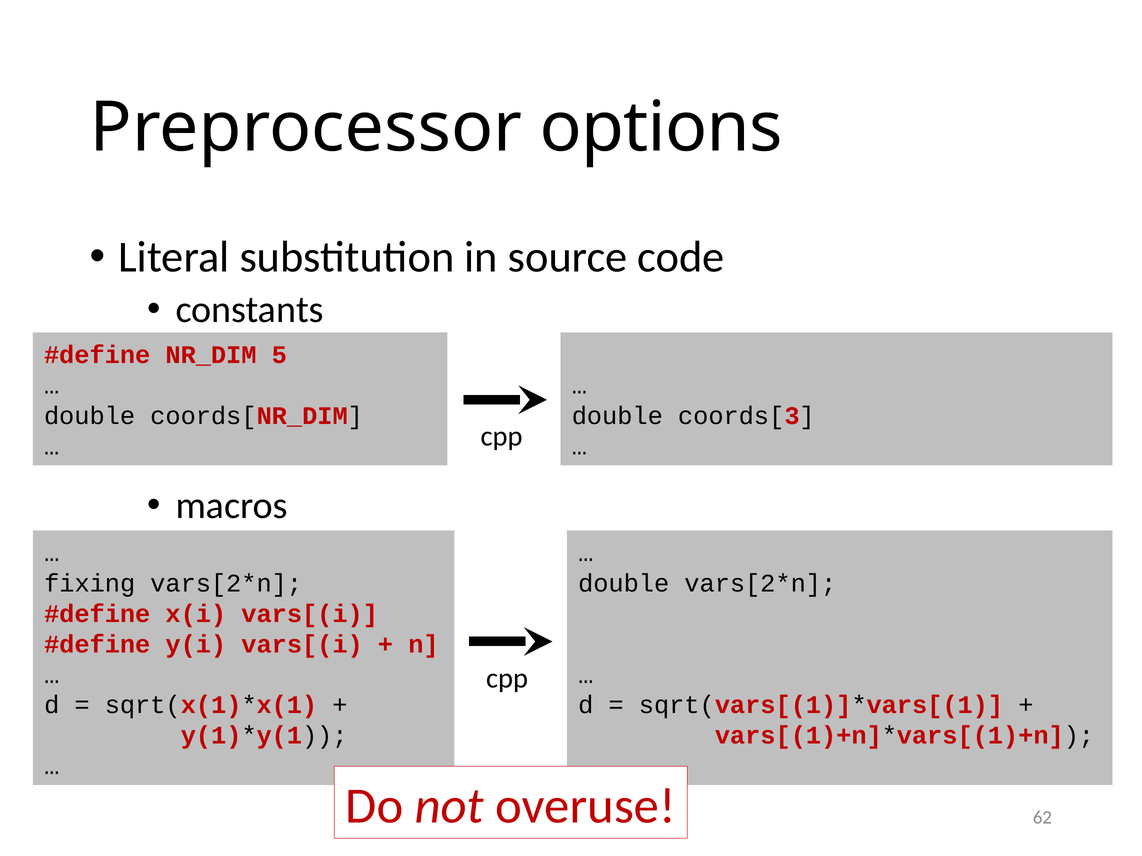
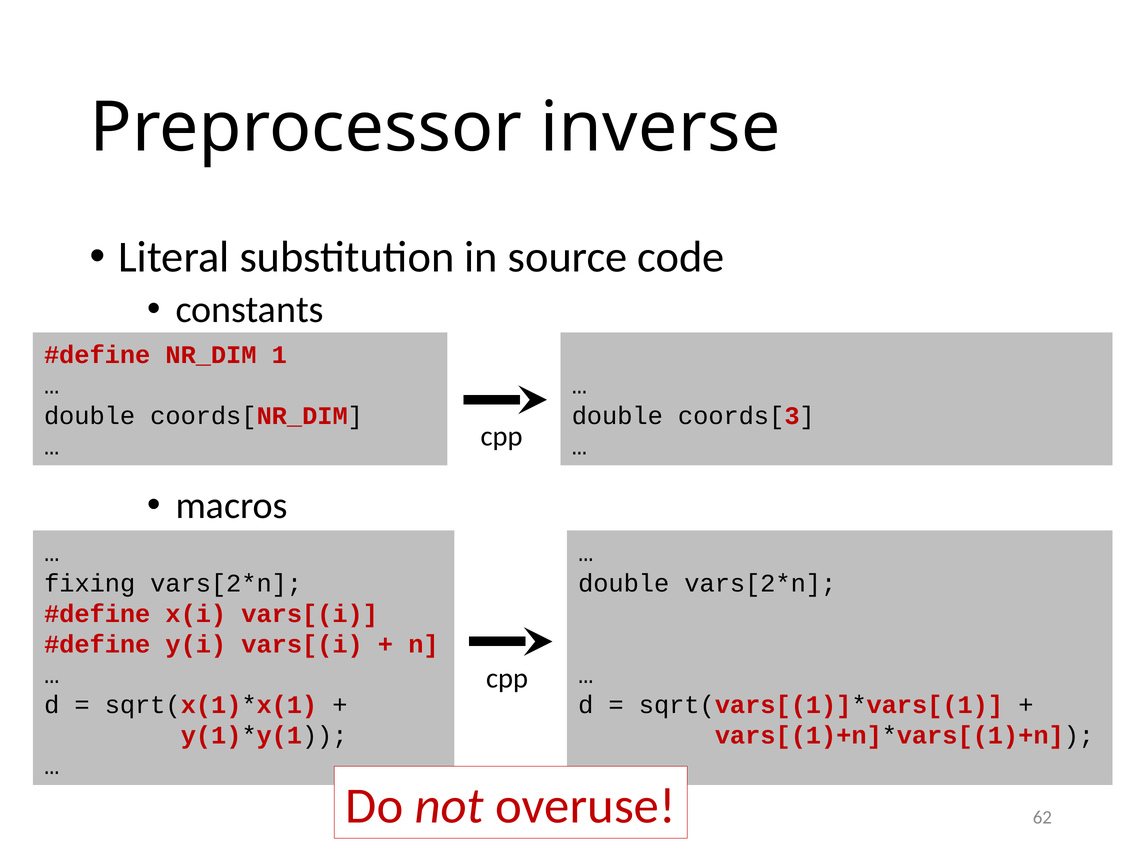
options: options -> inverse (660, 128)
5: 5 -> 1 (279, 355)
